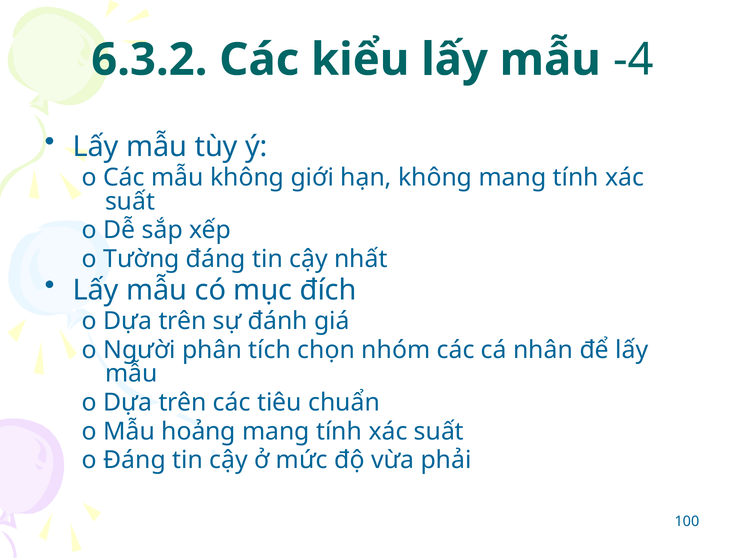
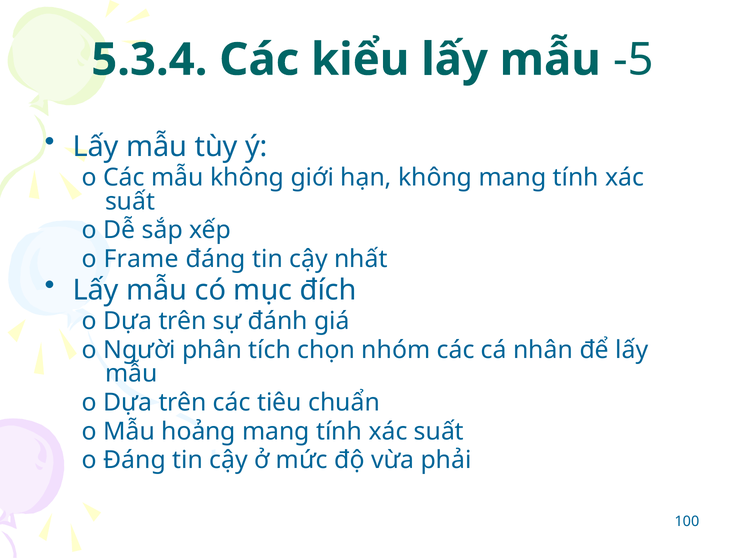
6.3.2: 6.3.2 -> 5.3.4 (149, 60)
-4: -4 -> -5 (634, 60)
Tường: Tường -> Frame (141, 259)
